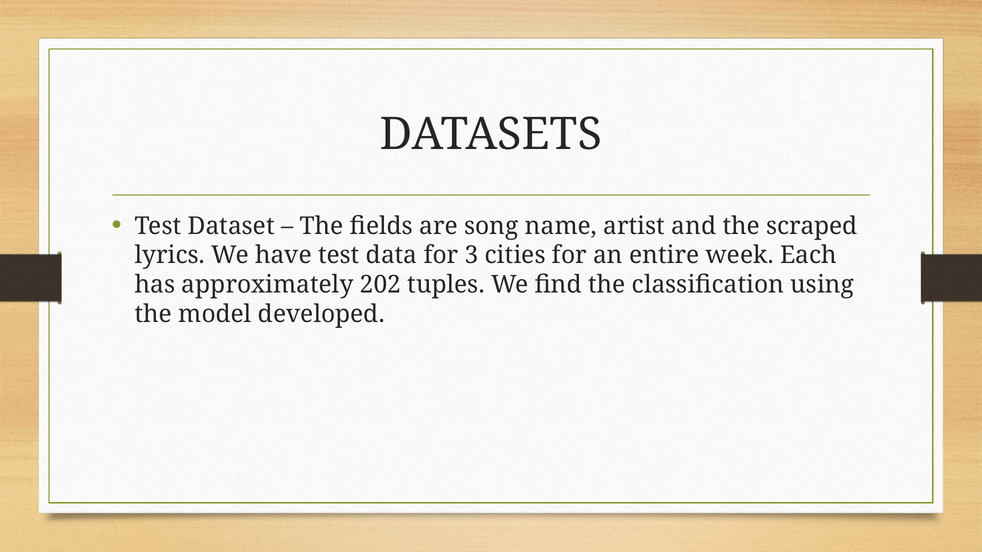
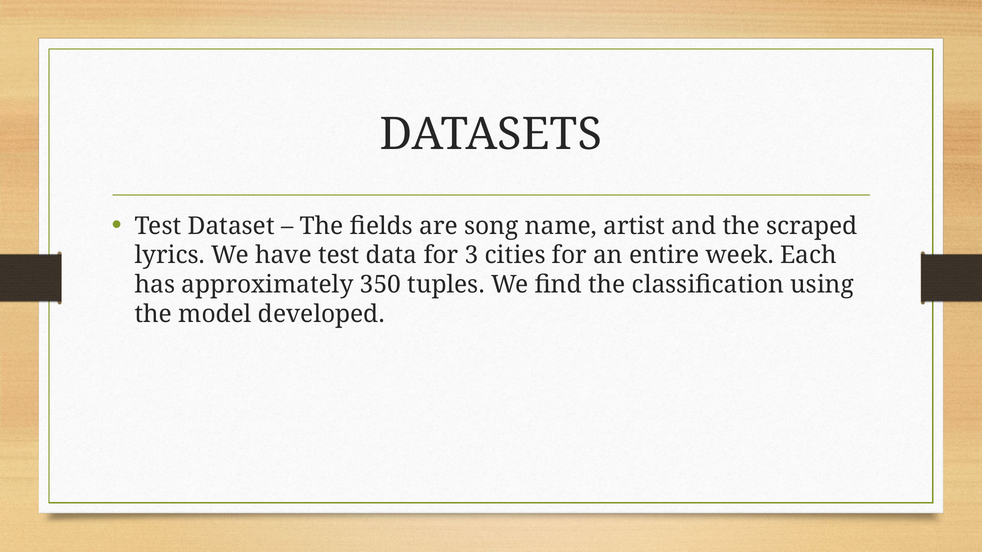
202: 202 -> 350 (380, 285)
